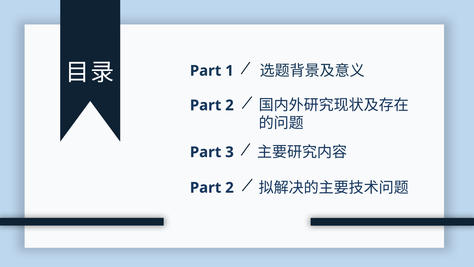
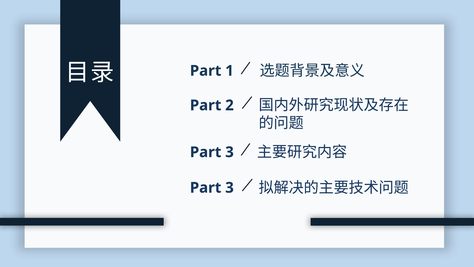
2: 2 -> 3 (230, 187)
